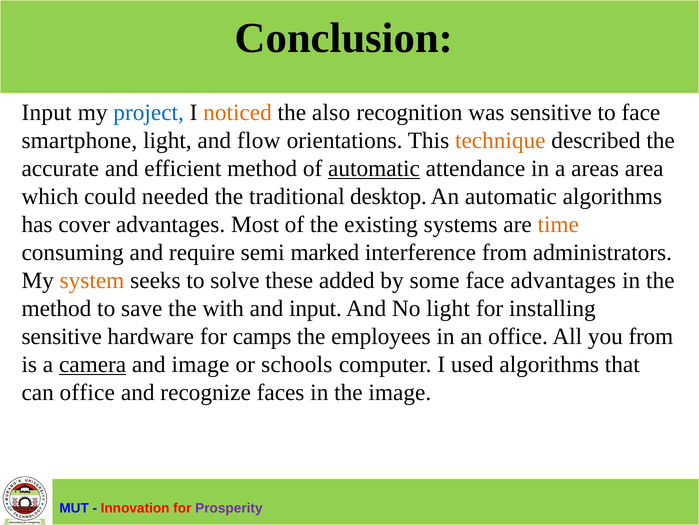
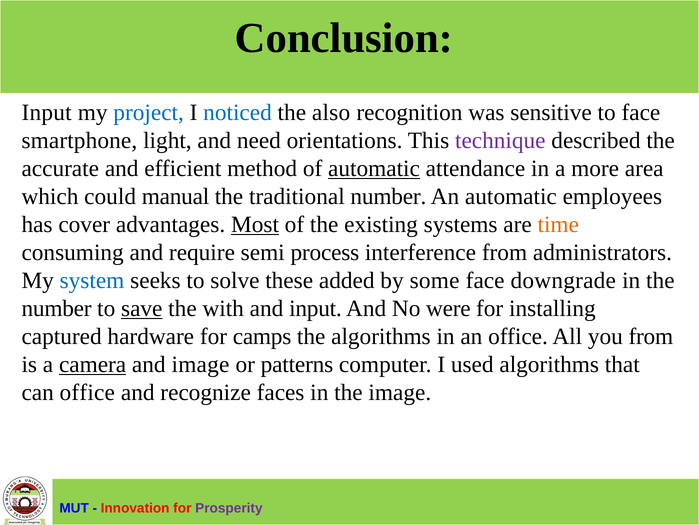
noticed colour: orange -> blue (238, 112)
flow: flow -> need (259, 140)
technique colour: orange -> purple (500, 140)
areas: areas -> more (595, 168)
needed: needed -> manual (176, 196)
traditional desktop: desktop -> number (388, 196)
automatic algorithms: algorithms -> employees (612, 196)
Most underline: none -> present (255, 224)
marked: marked -> process (325, 252)
system colour: orange -> blue (92, 280)
face advantages: advantages -> downgrade (563, 280)
method: method -> number (57, 308)
save underline: none -> present (142, 308)
No light: light -> were (448, 308)
sensitive: sensitive -> captured (62, 336)
the employees: employees -> algorithms (381, 336)
schools: schools -> patterns (297, 364)
